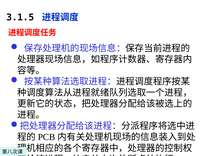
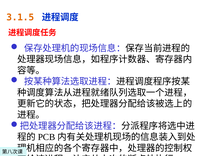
3.1.5 colour: black -> orange (20, 17)
